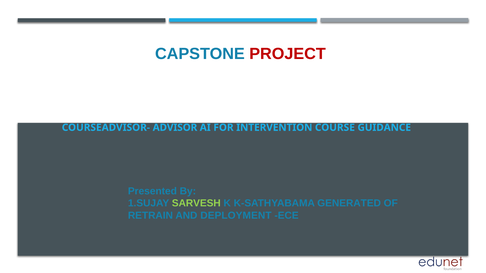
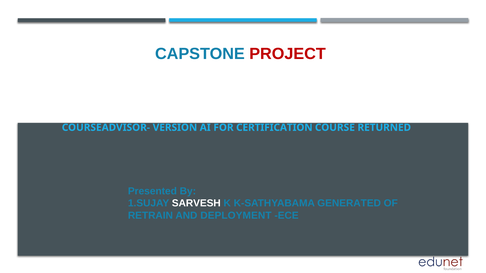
ADVISOR: ADVISOR -> VERSION (175, 128)
INTERVENTION: INTERVENTION -> CERTIFICATION (274, 128)
GUIDANCE: GUIDANCE -> RETURNED (384, 128)
SARVESH colour: light green -> white (196, 204)
